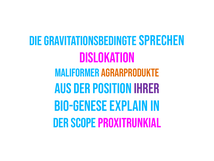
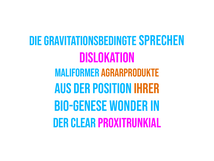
ihrer colour: purple -> orange (147, 88)
explain: explain -> wonder (129, 106)
Scope: Scope -> Clear (83, 123)
